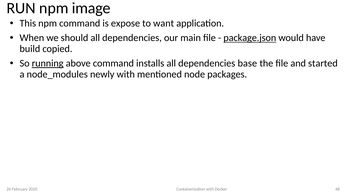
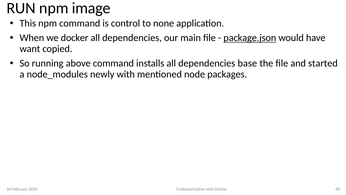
expose: expose -> control (126, 23)
want: want -> none (164, 23)
we should: should -> docker (75, 38)
build: build -> want (30, 49)
running underline: present -> none (48, 63)
